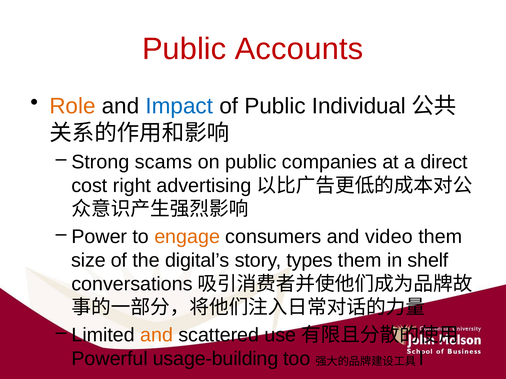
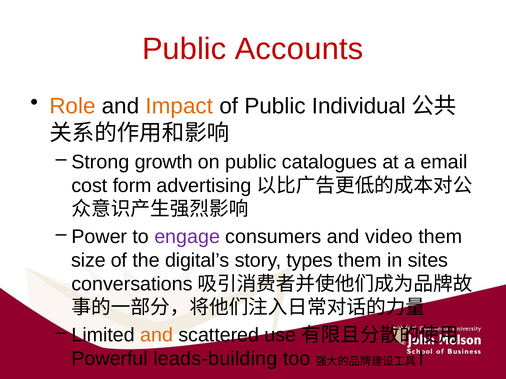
Impact colour: blue -> orange (179, 106)
scams: scams -> growth (164, 162)
companies: companies -> catalogues (329, 162)
direct: direct -> email (444, 162)
right: right -> form (132, 186)
engage colour: orange -> purple (187, 237)
shelf: shelf -> sites (428, 261)
usage-building: usage-building -> leads-building (215, 359)
